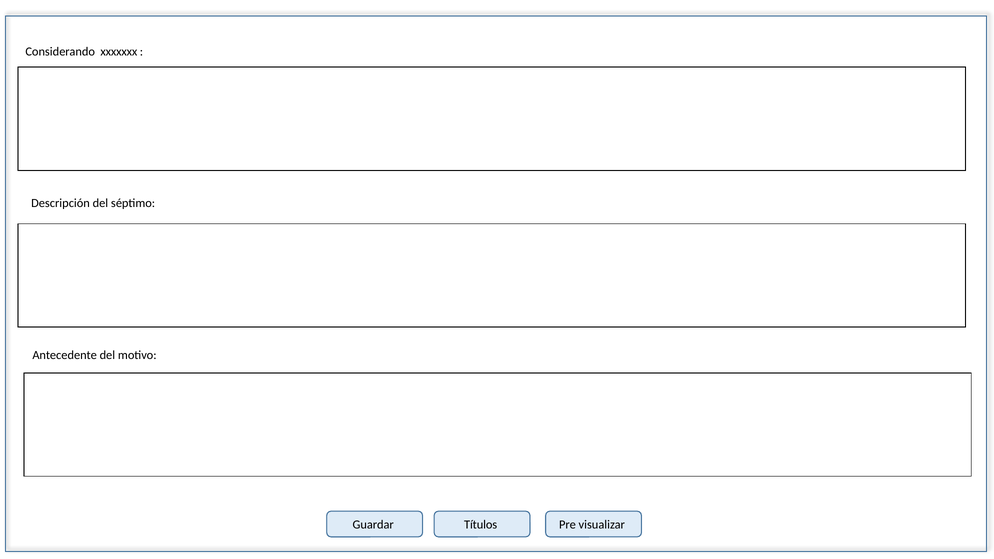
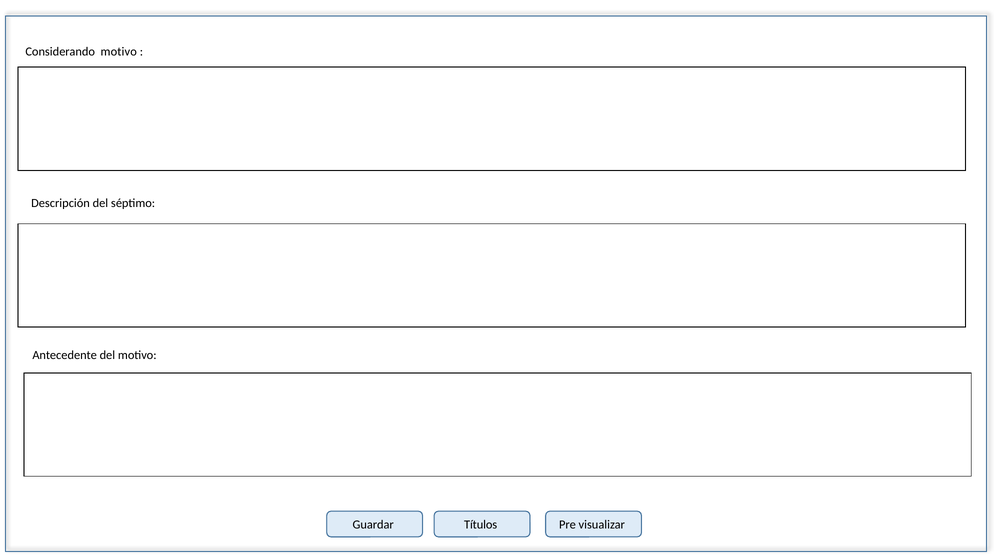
Considerando xxxxxxx: xxxxxxx -> motivo (119, 52)
